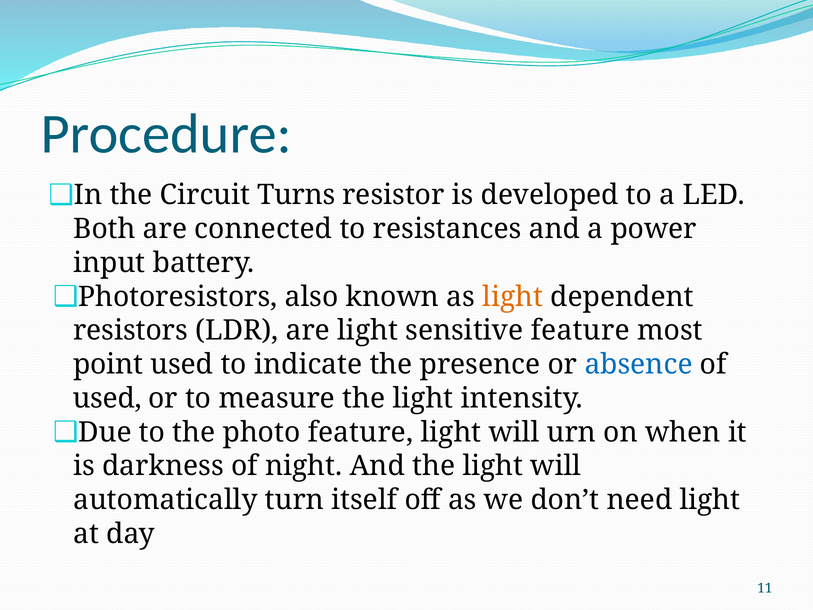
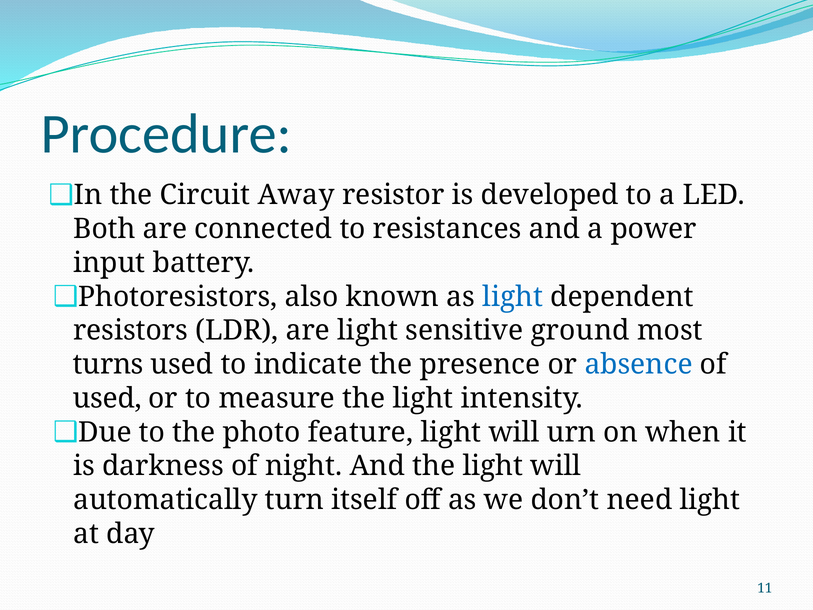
Turns: Turns -> Away (296, 195)
light colour: orange -> blue (513, 297)
sensitive feature: feature -> ground (580, 331)
point: point -> turns (108, 364)
